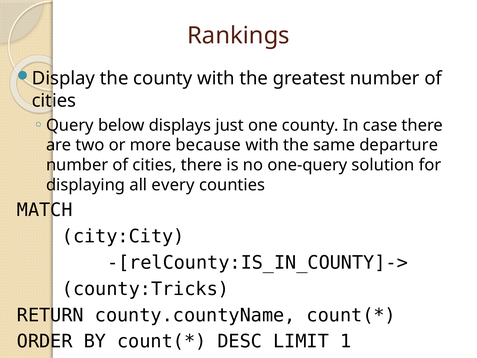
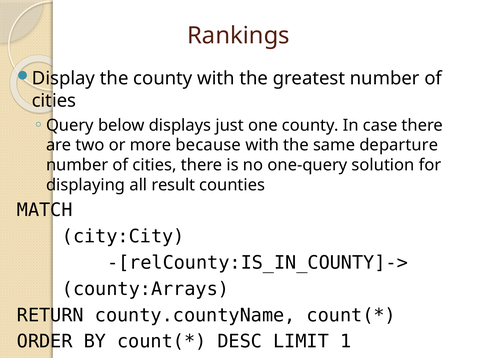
every: every -> result (173, 185)
county:Tricks: county:Tricks -> county:Arrays (145, 289)
